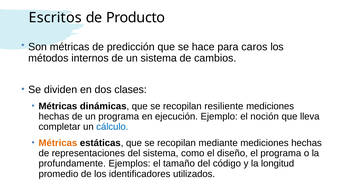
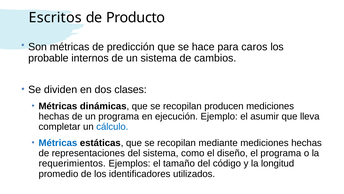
métodos: métodos -> probable (48, 58)
resiliente: resiliente -> producen (224, 106)
noción: noción -> asumir (265, 116)
Métricas colour: orange -> blue (58, 142)
profundamente: profundamente -> requerimientos (72, 163)
